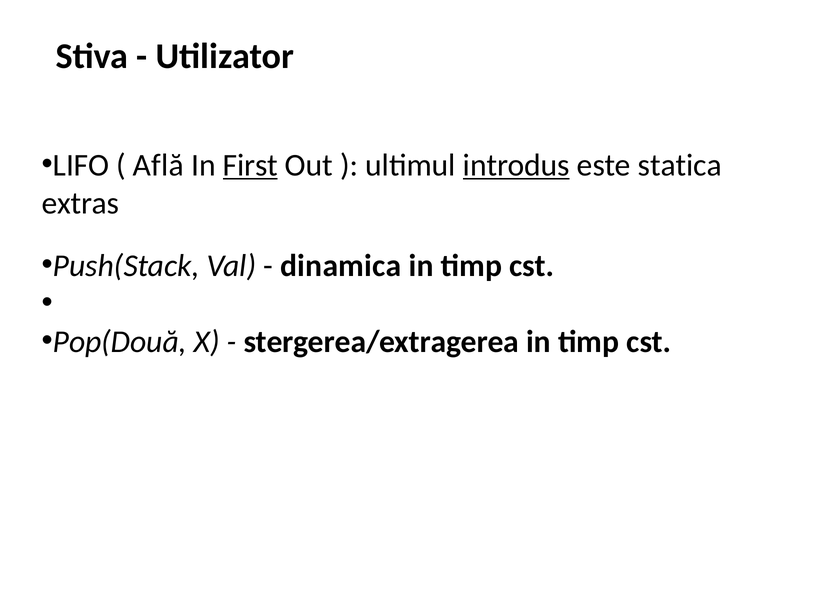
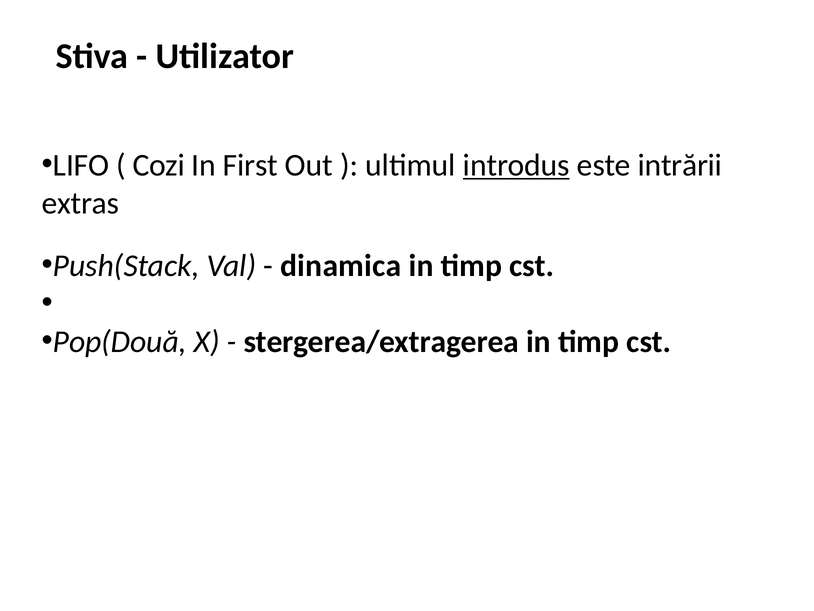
Află: Află -> Cozi (159, 165)
First underline: present -> none (250, 165)
statica: statica -> intrării (680, 165)
